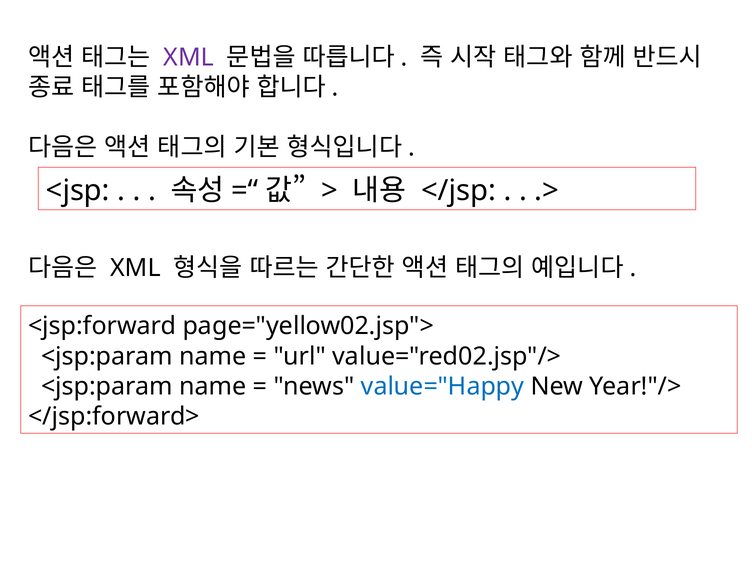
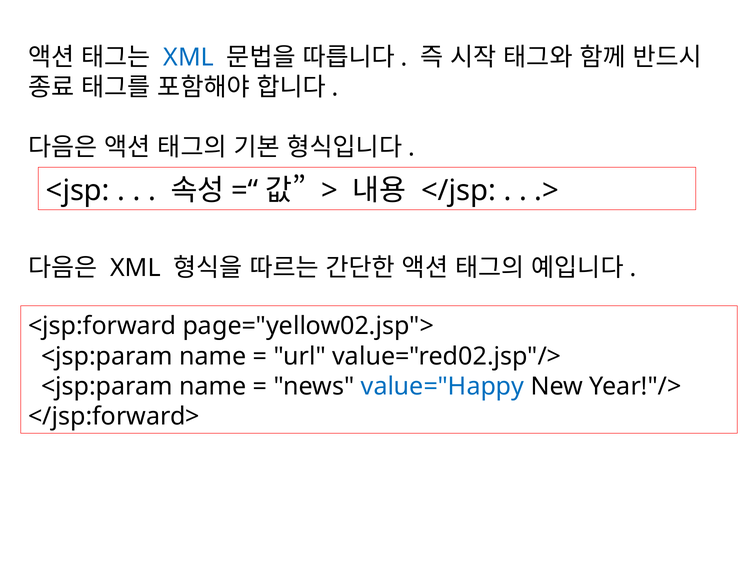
XML colour: purple -> blue (189, 57)
